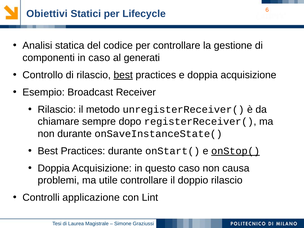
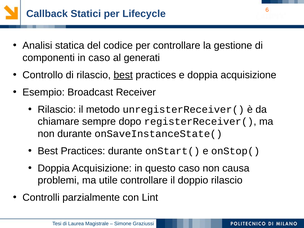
Obiettivi: Obiettivi -> Callback (47, 14)
onStop( underline: present -> none (236, 151)
applicazione: applicazione -> parzialmente (91, 198)
